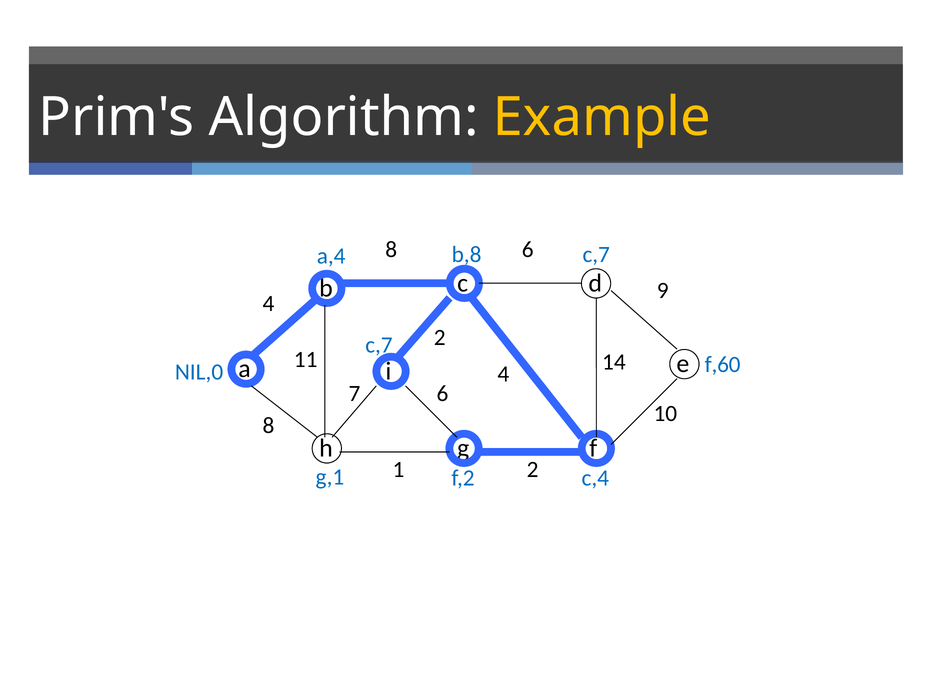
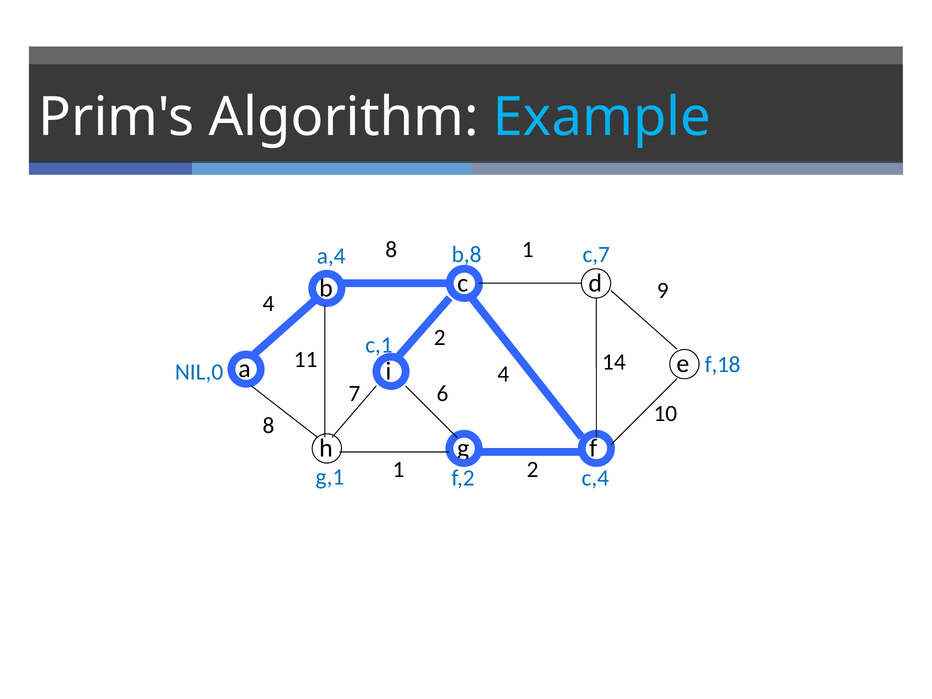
Example colour: yellow -> light blue (602, 117)
8 6: 6 -> 1 (528, 249)
c,7: c,7 -> c,1 (379, 345)
f,60: f,60 -> f,18 (723, 365)
